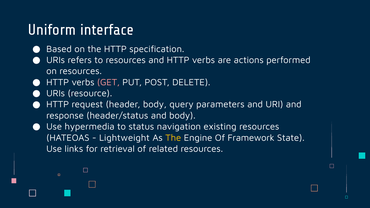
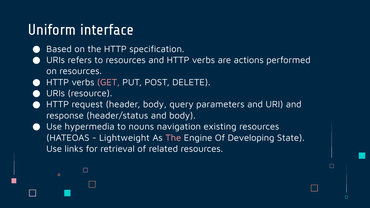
status: status -> nouns (141, 127)
The colour: yellow -> pink (173, 138)
Framework: Framework -> Developing (251, 138)
